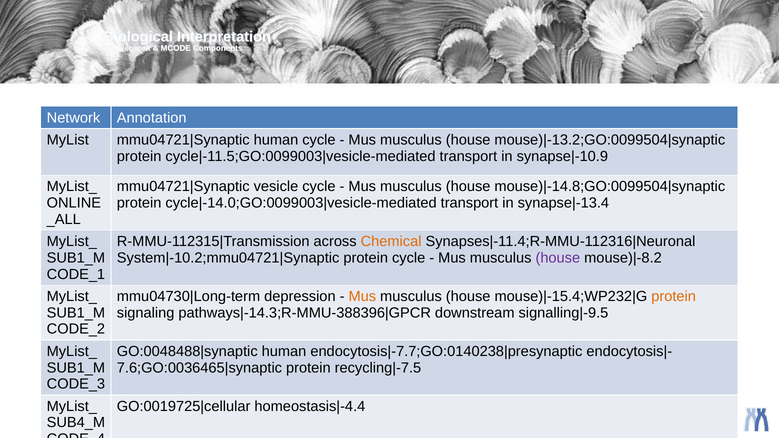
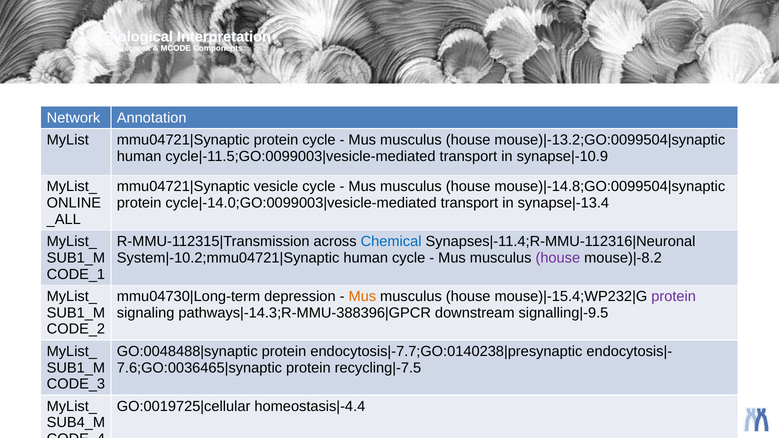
human: human -> protein (276, 140)
protein: protein -> human (139, 156)
Chemical colour: orange -> blue (391, 242)
protein: protein -> human (366, 258)
protein colour: orange -> purple (674, 297)
human: human -> protein (284, 352)
